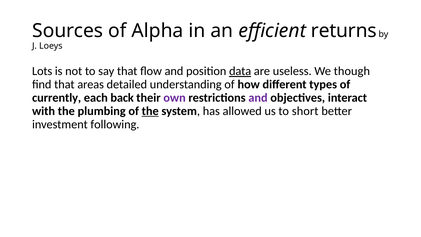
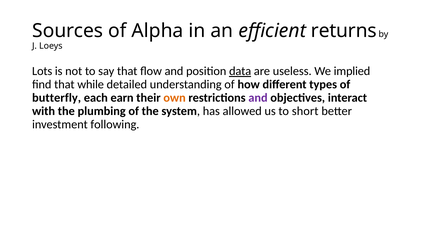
though: though -> implied (352, 71)
areas: areas -> while (91, 84)
currently: currently -> butterfly (57, 98)
back: back -> earn (122, 98)
own colour: purple -> orange (175, 98)
the underline: present -> none (150, 111)
